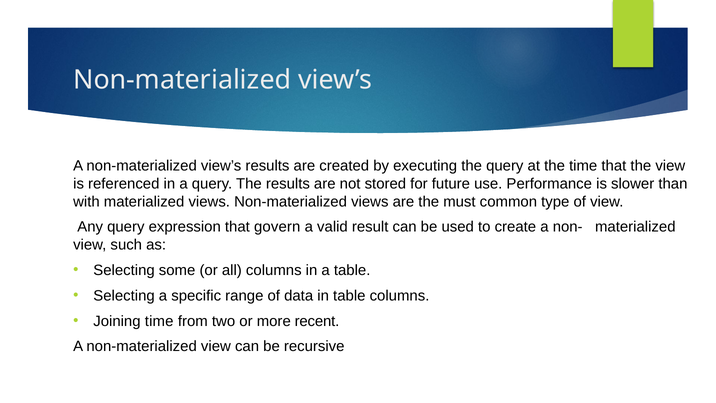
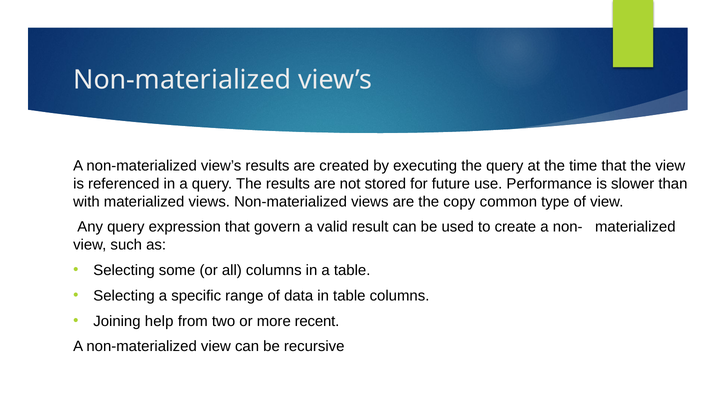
must: must -> copy (459, 201)
Joining time: time -> help (159, 321)
